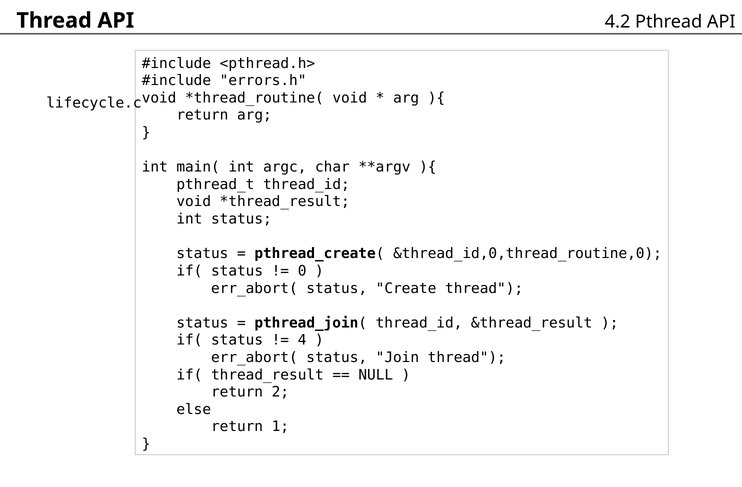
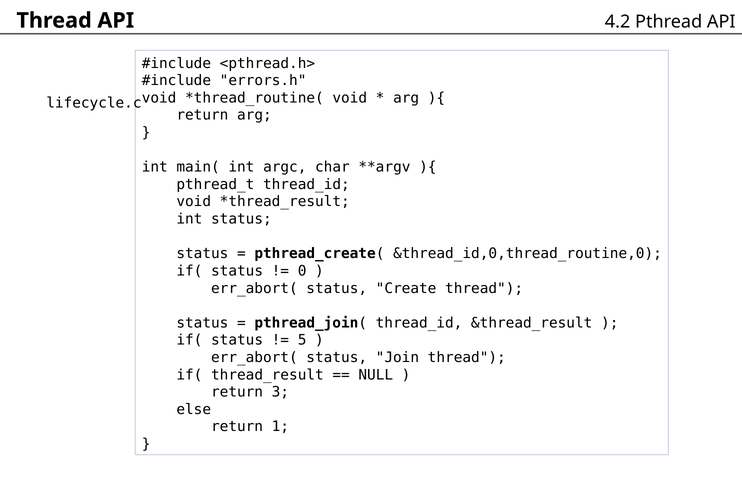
4: 4 -> 5 (302, 340)
2: 2 -> 3 (280, 392)
